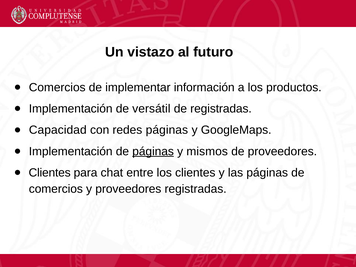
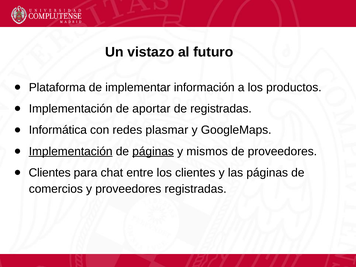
Comercios: Comercios -> Plataforma (57, 87)
versátil: versátil -> aportar (151, 109)
Capacidad: Capacidad -> Informática (58, 130)
redes páginas: páginas -> plasmar (167, 130)
Implementación underline: none -> present (71, 151)
